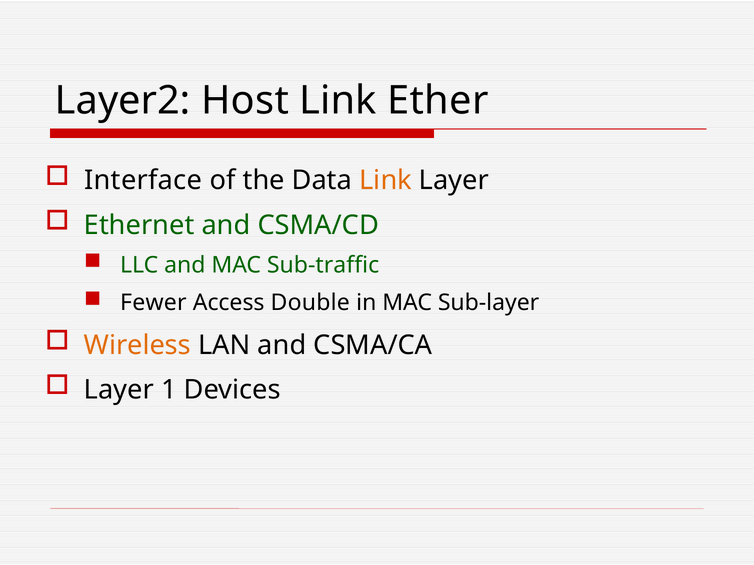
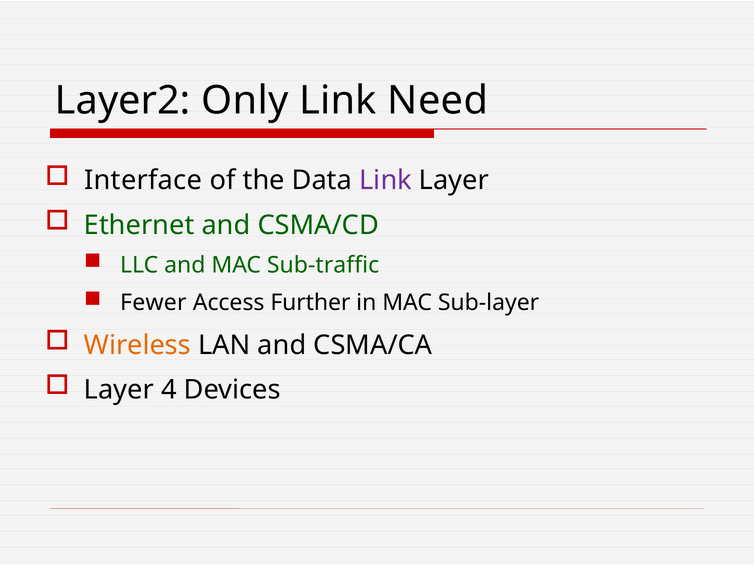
Host: Host -> Only (245, 101)
Ether: Ether -> Need (438, 101)
Link colour: orange -> purple (386, 181)
Double: Double -> Further (310, 303)
1: 1 -> 4 (169, 390)
